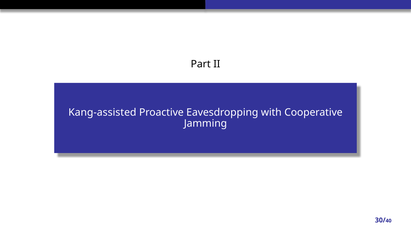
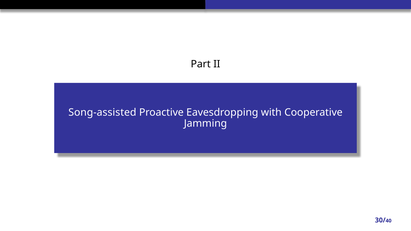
Kang-assisted: Kang-assisted -> Song-assisted (102, 112)
